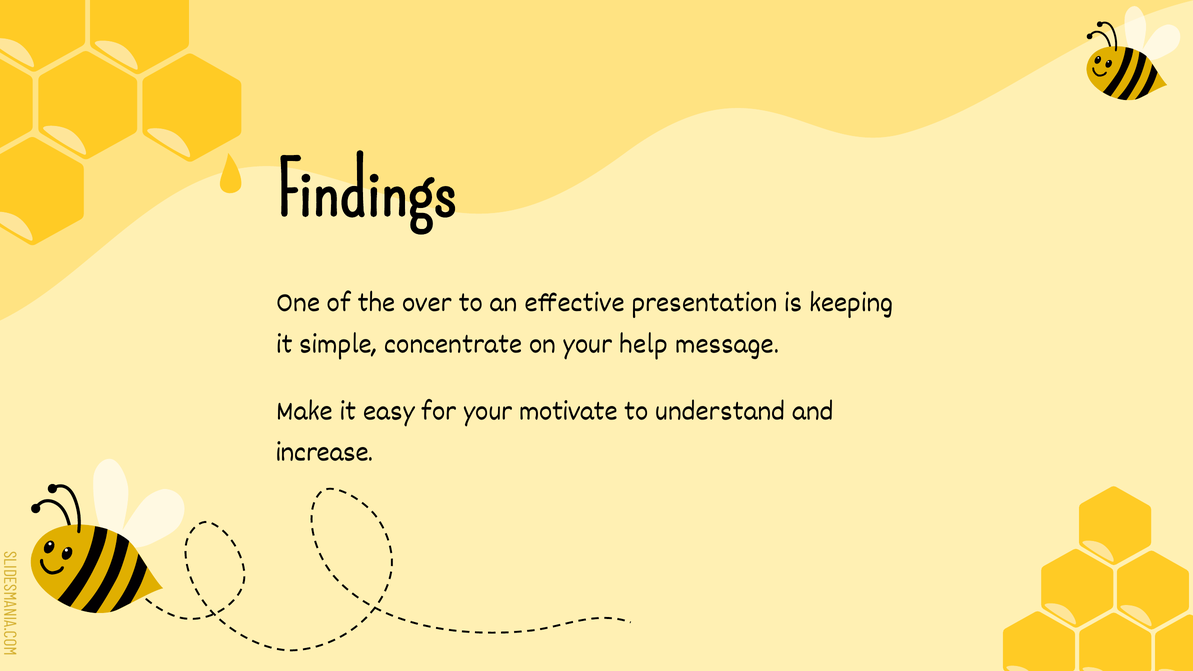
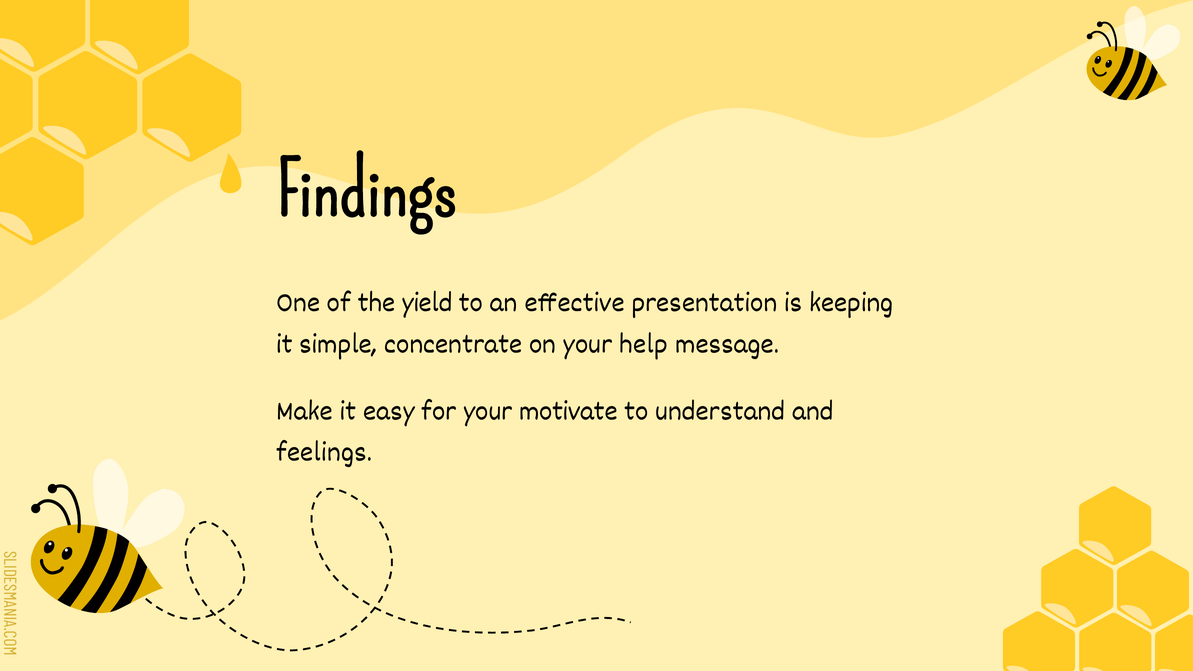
over: over -> yield (427, 302)
increase: increase -> feelings (324, 451)
